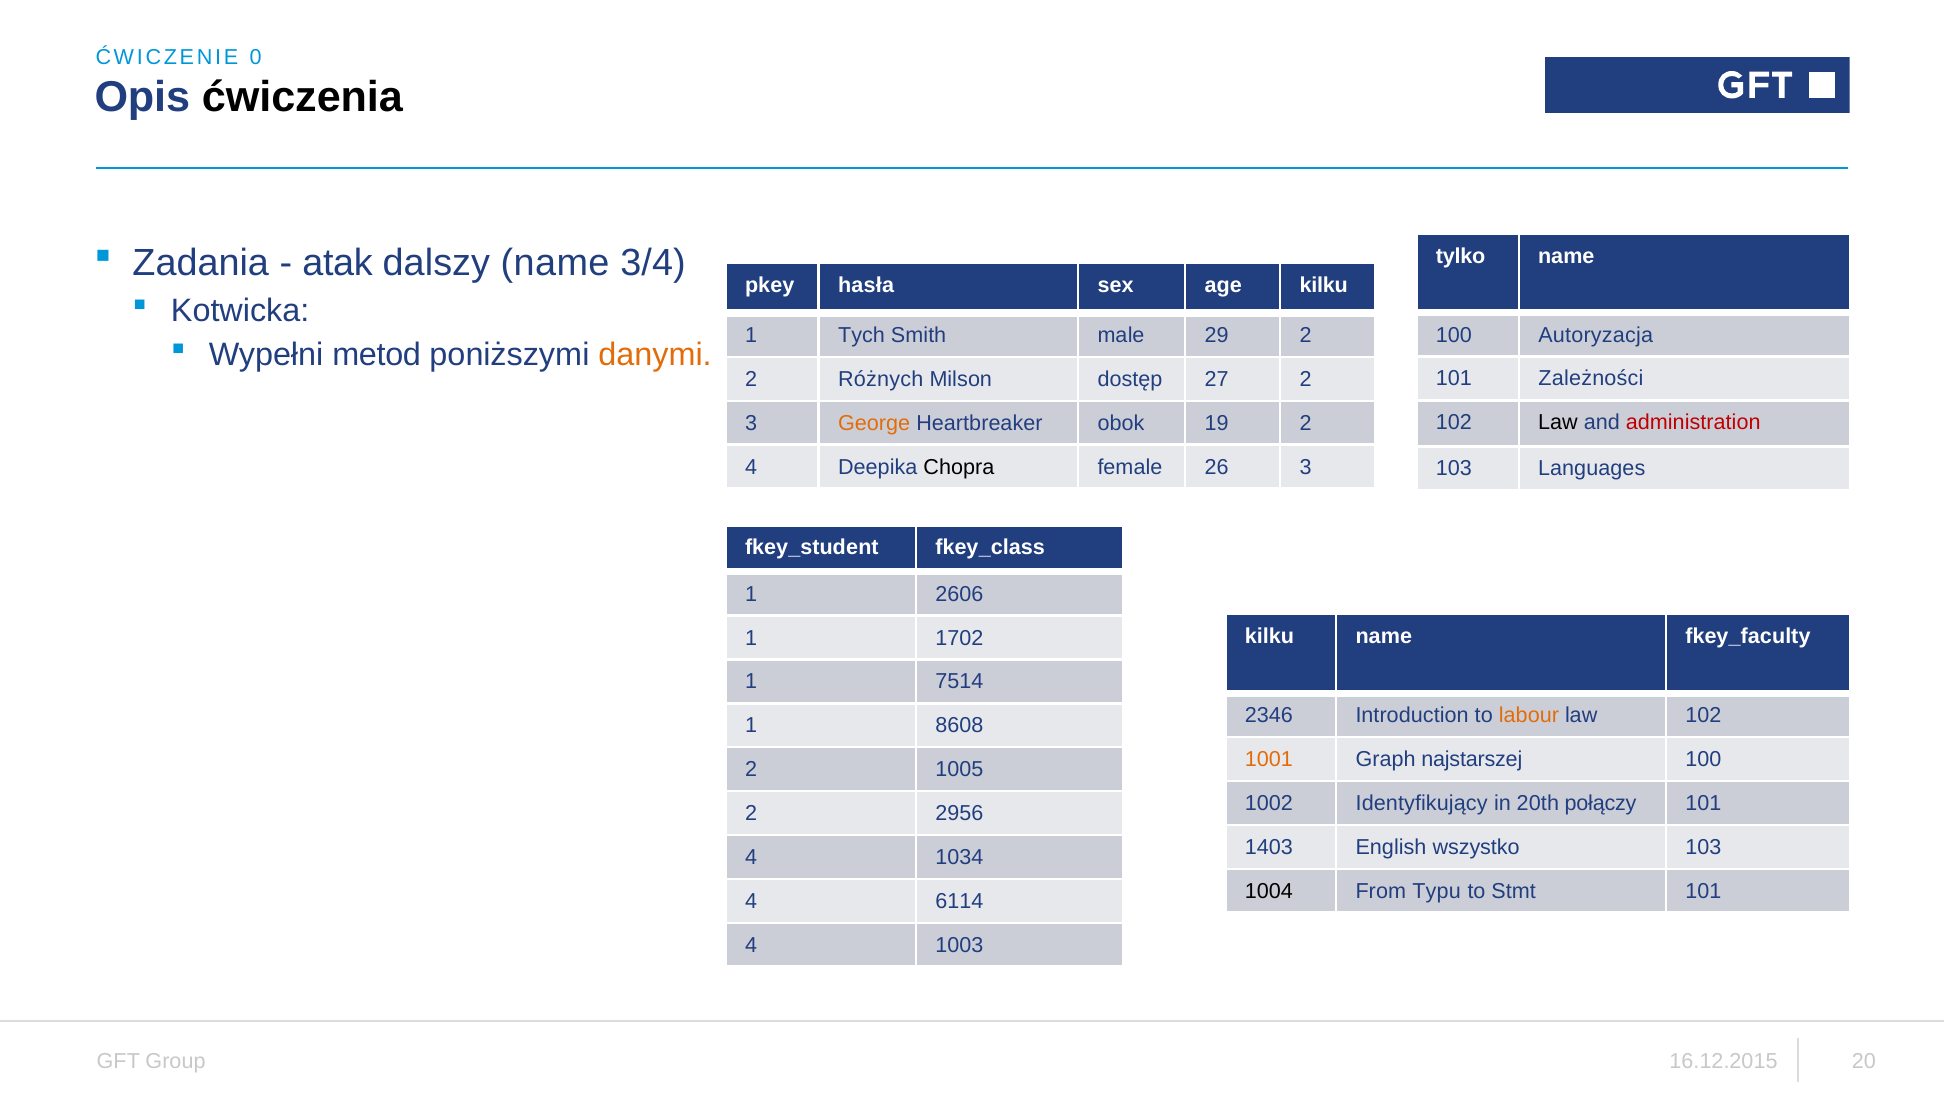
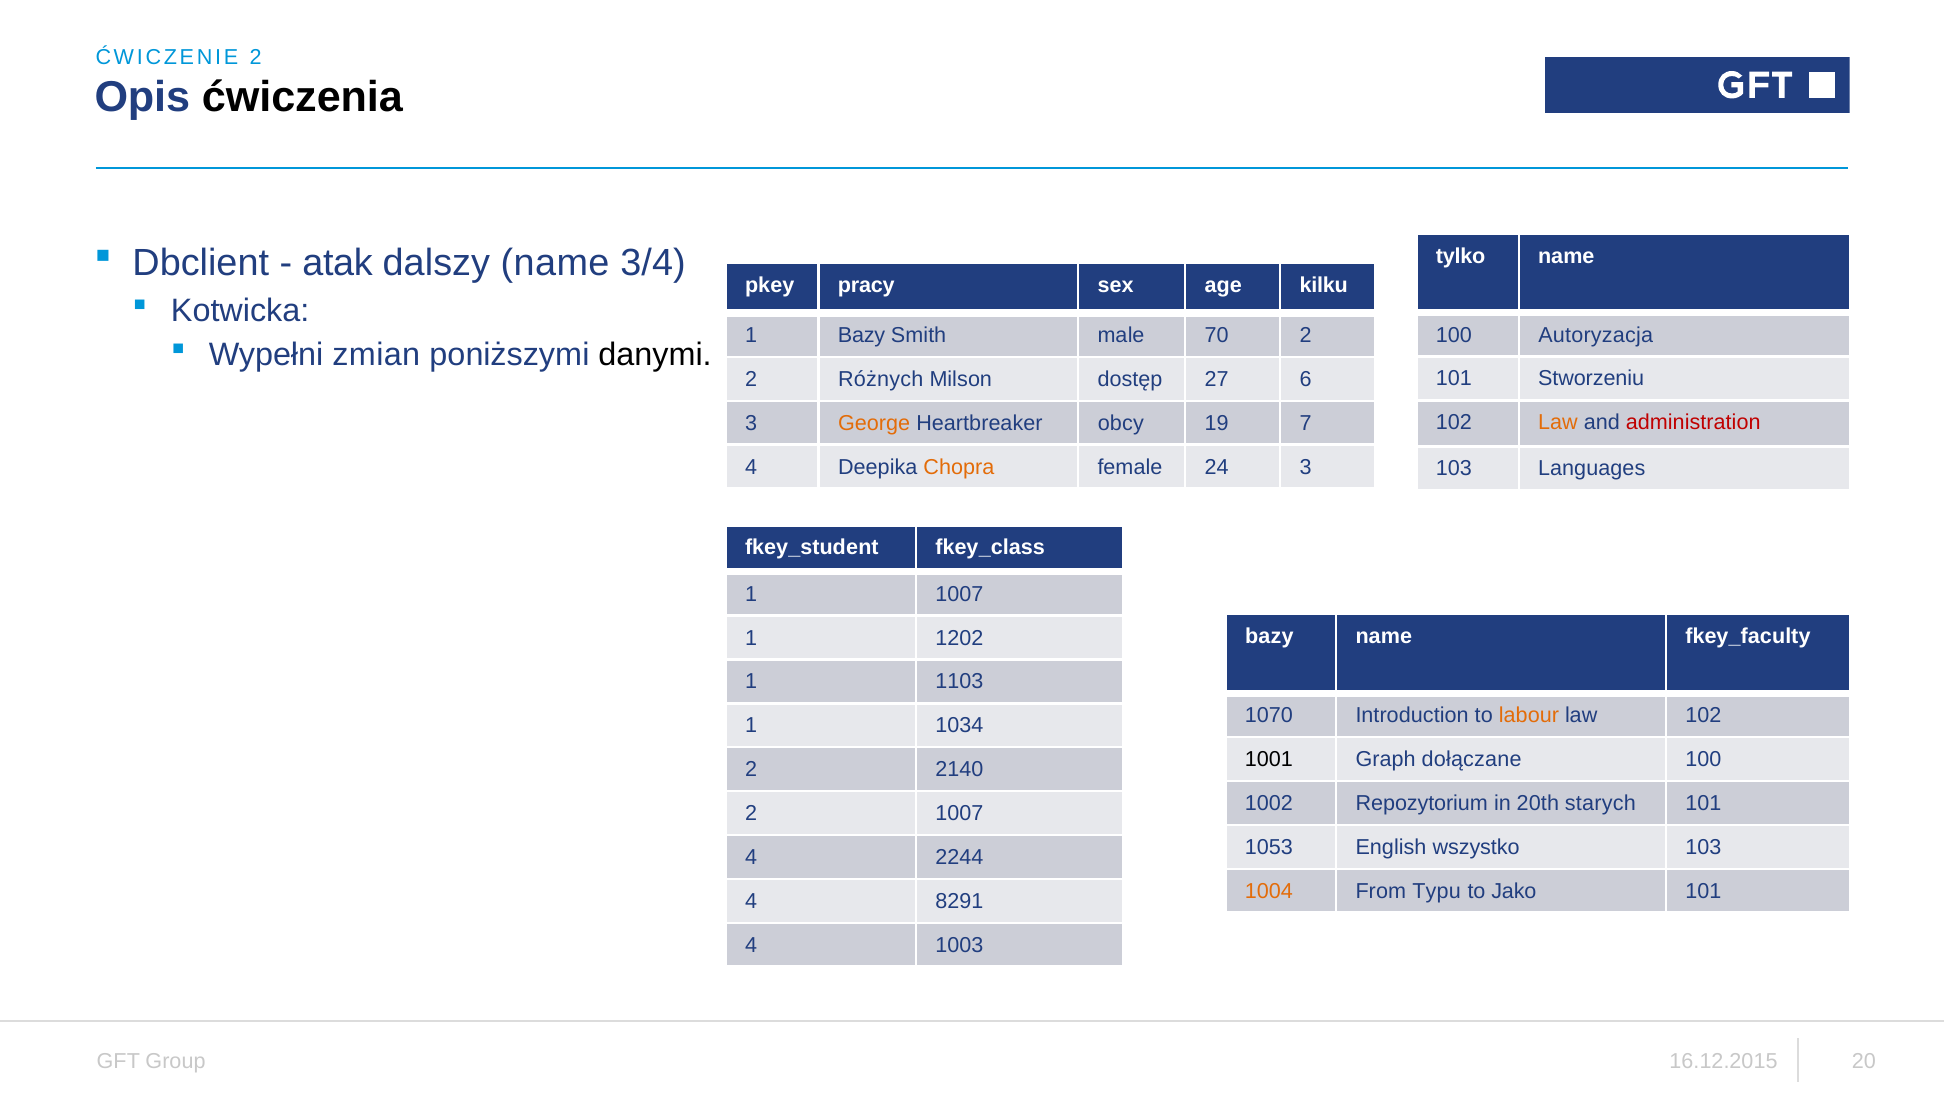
ĆWICZENIE 0: 0 -> 2 (256, 57)
Zadania: Zadania -> Dbclient (201, 263)
hasła: hasła -> pracy (866, 285)
1 Tych: Tych -> Bazy (862, 335)
29: 29 -> 70 (1217, 335)
metod: metod -> zmian (376, 355)
danymi colour: orange -> black (655, 355)
Zależności: Zależności -> Stworzeniu (1591, 379)
27 2: 2 -> 6 (1306, 379)
Law colour: black -> orange (1558, 423)
obok: obok -> obcy (1121, 423)
19 2: 2 -> 7 (1306, 423)
Chopra colour: black -> orange (959, 467)
26: 26 -> 24 (1217, 467)
1 2606: 2606 -> 1007 (959, 594)
kilku: kilku -> bazy (1269, 636)
1702: 1702 -> 1202 (959, 638)
7514: 7514 -> 1103 (959, 682)
2346: 2346 -> 1070 (1269, 715)
8608: 8608 -> 1034 (959, 725)
1001 colour: orange -> black (1269, 759)
najstarszej: najstarszej -> dołączane (1472, 759)
1005: 1005 -> 2140 (959, 769)
Identyfikujący: Identyfikujący -> Repozytorium (1422, 803)
połączy: połączy -> starych (1600, 803)
2 2956: 2956 -> 1007 (959, 813)
1403: 1403 -> 1053 (1269, 847)
1034: 1034 -> 2244 (959, 857)
1004 colour: black -> orange (1269, 891)
Stmt: Stmt -> Jako (1514, 891)
6114: 6114 -> 8291 (959, 901)
